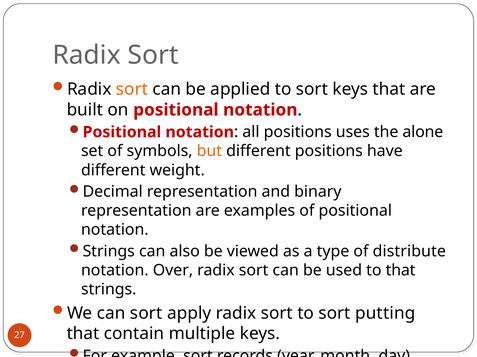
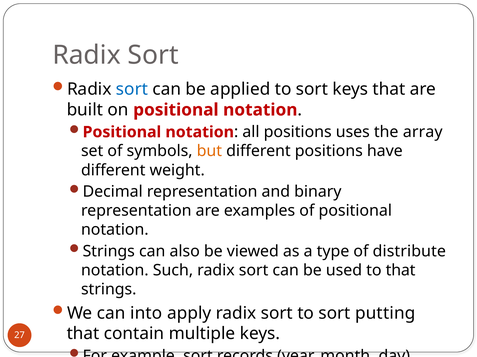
sort colour: orange -> blue (132, 89)
alone: alone -> array (423, 132)
Over: Over -> Such (173, 271)
can sort: sort -> into (146, 314)
